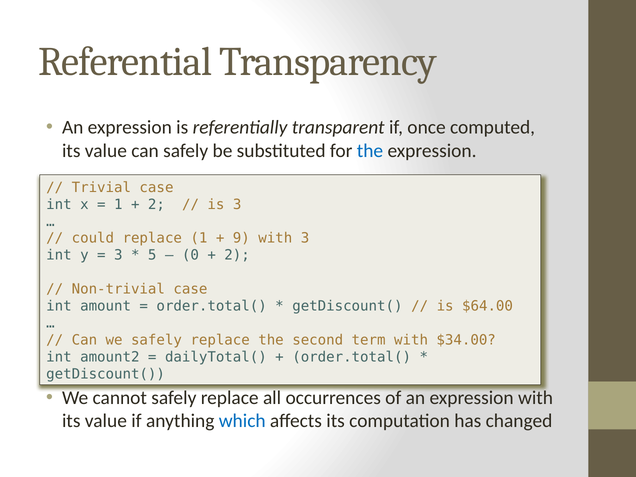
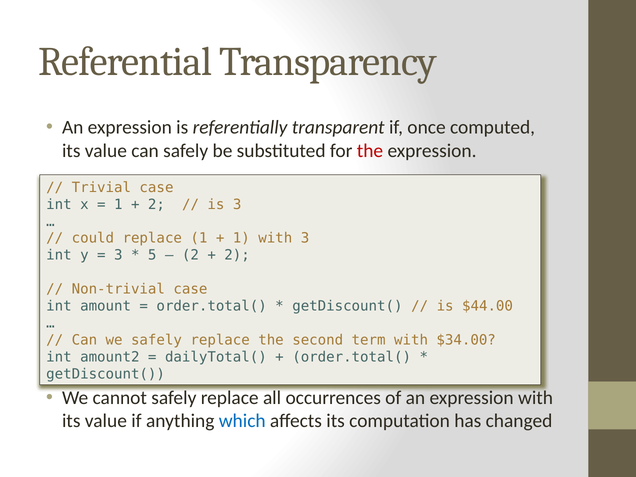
the colour: blue -> red (370, 151)
9: 9 -> 1 (241, 238)
0: 0 -> 2 (190, 255)
$64.00: $64.00 -> $44.00 (488, 306)
